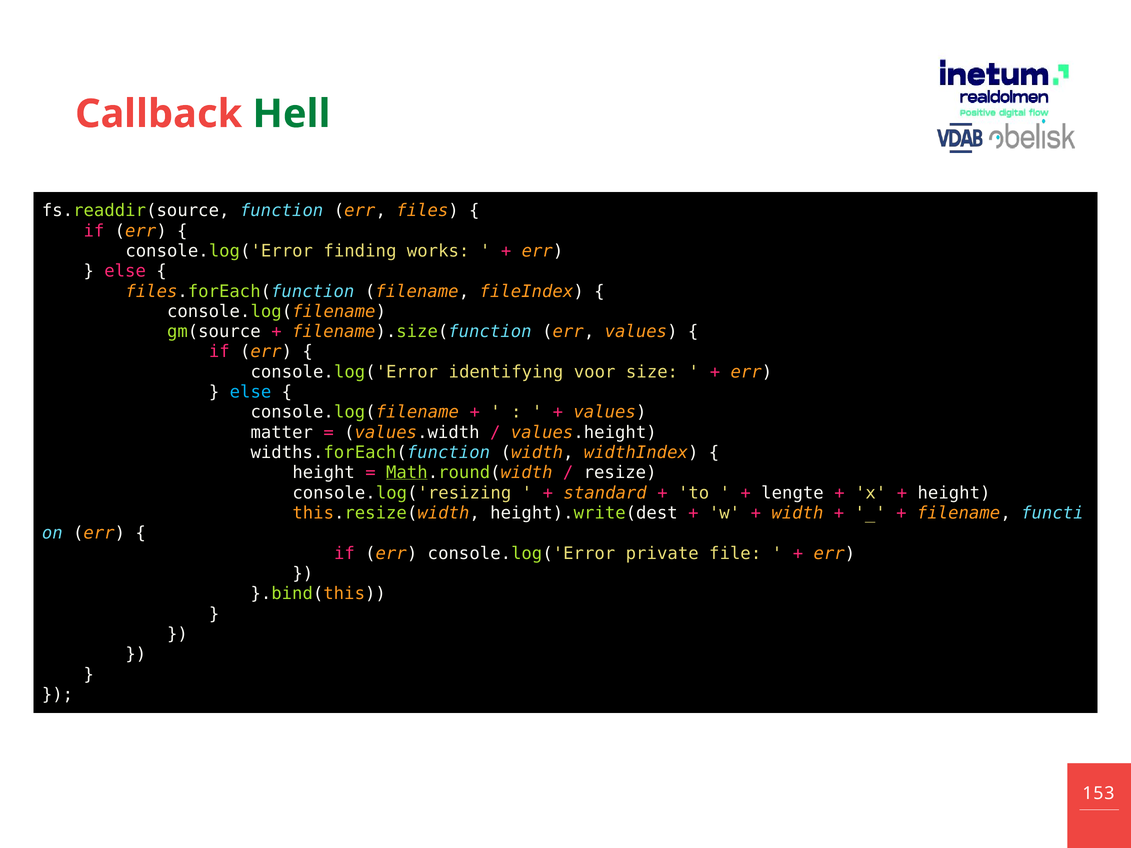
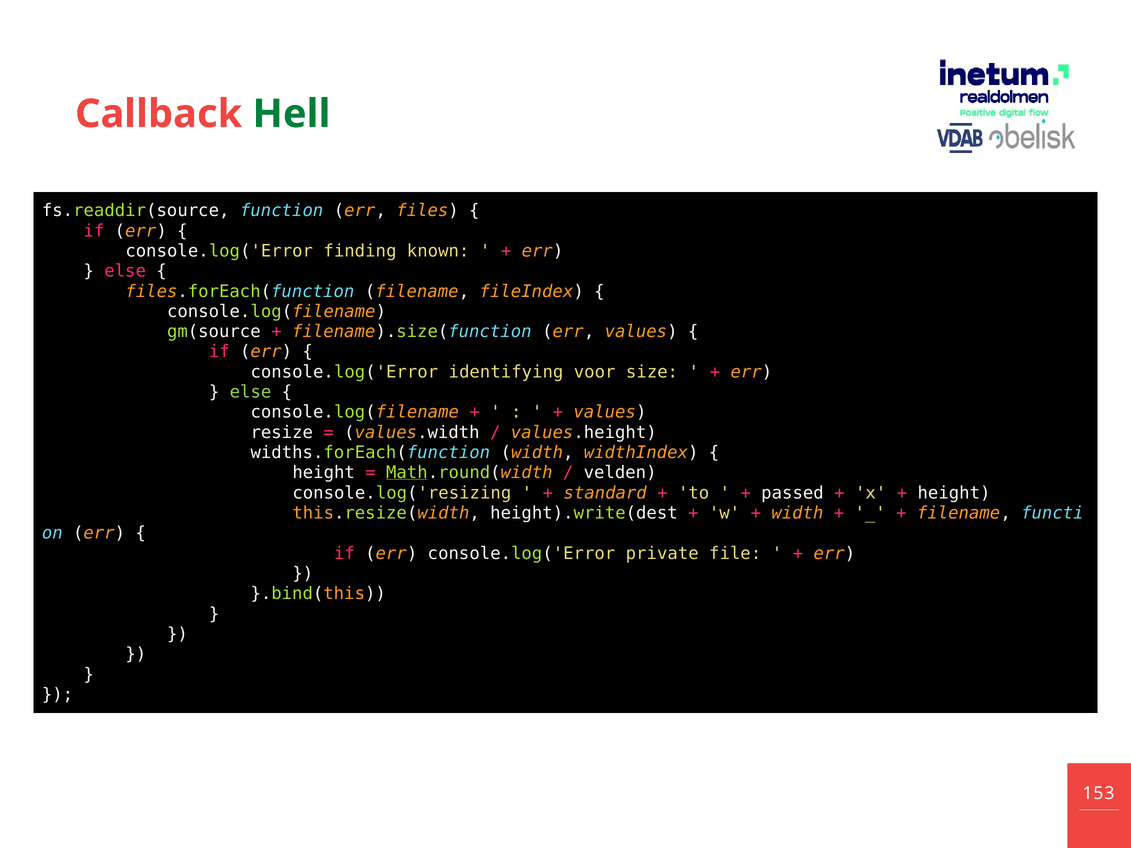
works: works -> known (438, 251)
else colour: light blue -> light green (250, 392)
matter: matter -> resize (282, 433)
resize: resize -> velden (620, 473)
lengte: lengte -> passed (792, 493)
